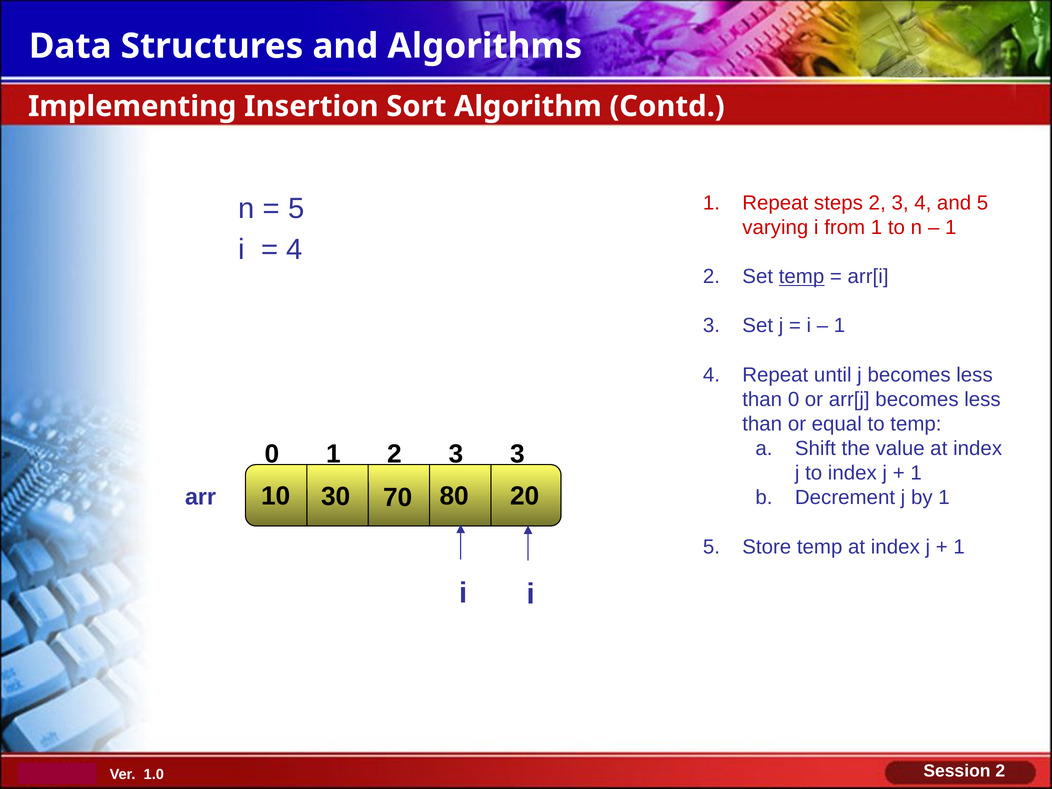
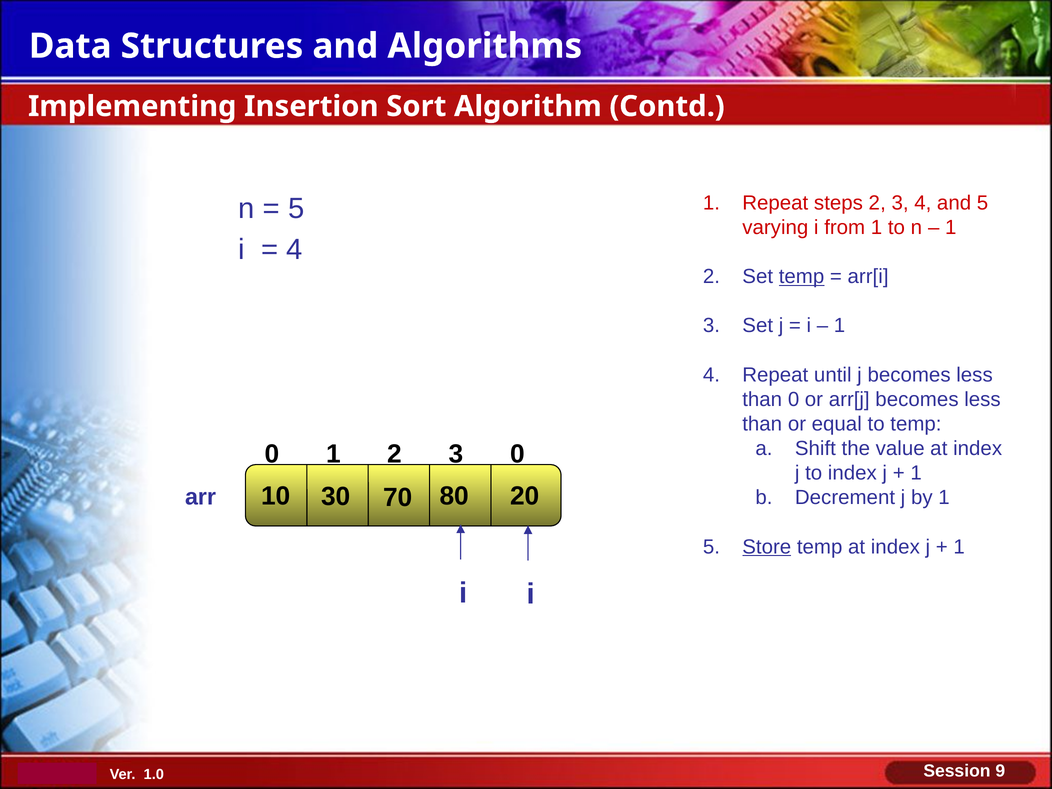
0 3: 3 -> 0 (518, 454)
Store underline: none -> present (767, 547)
2: 2 -> 9 (1000, 771)
